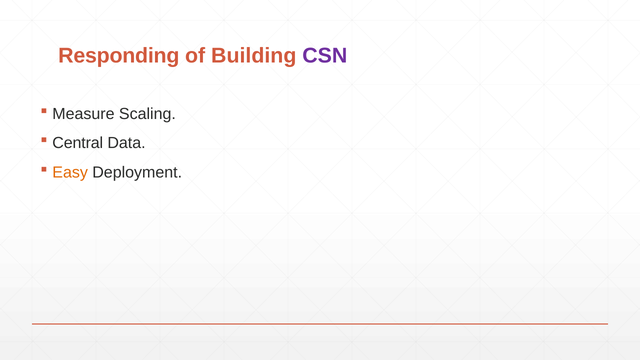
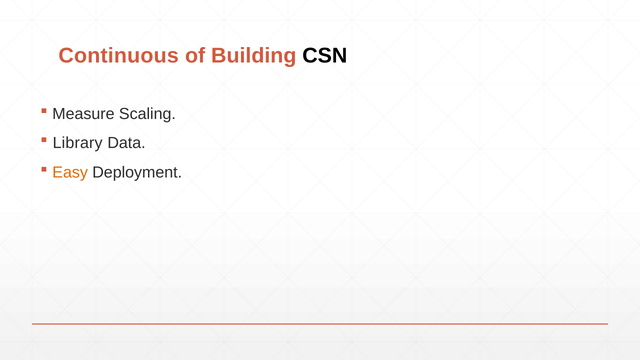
Responding: Responding -> Continuous (119, 56)
CSN colour: purple -> black (325, 56)
Central: Central -> Library (78, 143)
